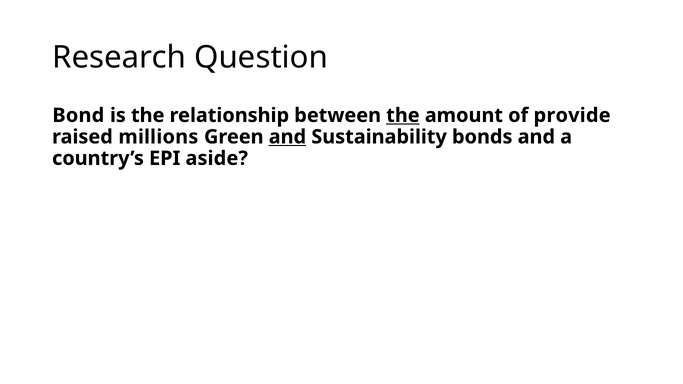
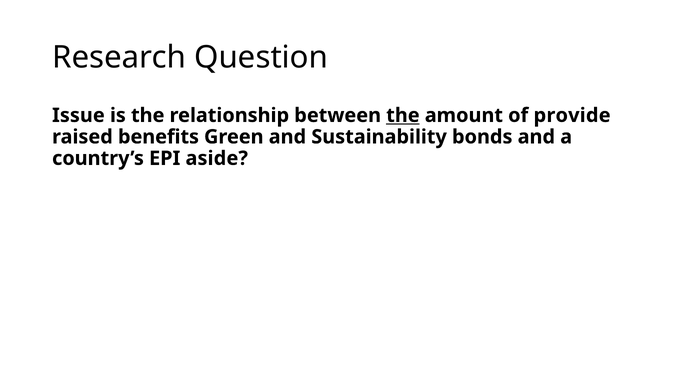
Bond: Bond -> Issue (78, 115)
millions: millions -> benefits (158, 137)
and underline: present -> none (287, 137)
